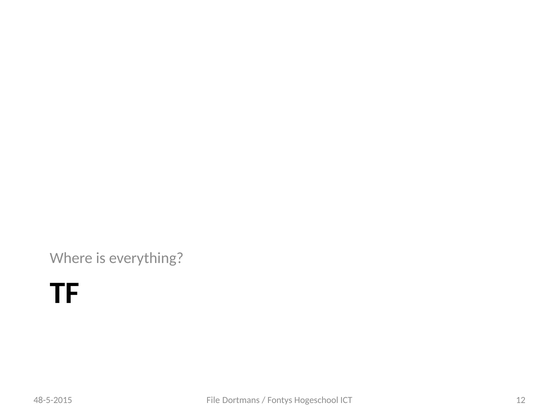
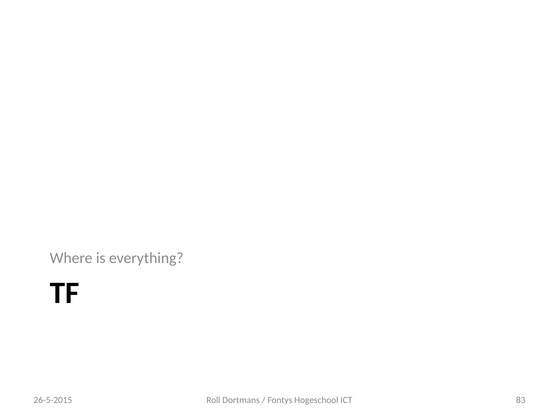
File: File -> Roll (213, 400)
12: 12 -> 83 (521, 400)
48-5-2015: 48-5-2015 -> 26-5-2015 (53, 400)
